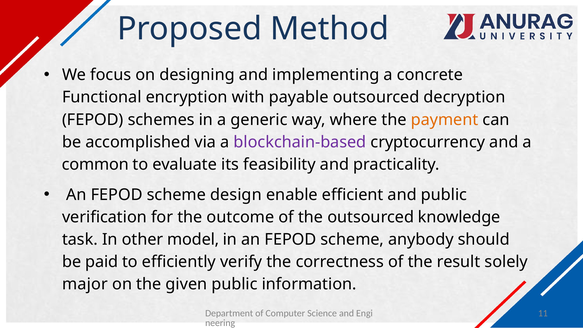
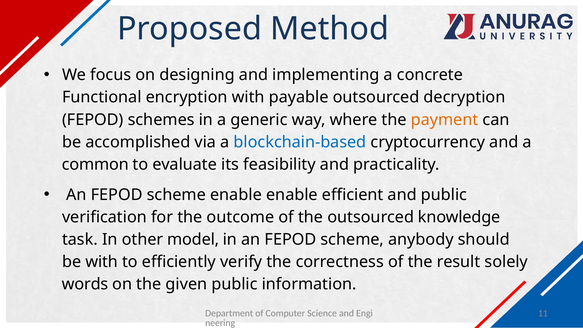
blockchain-based colour: purple -> blue (300, 142)
scheme design: design -> enable (236, 195)
be paid: paid -> with (102, 262)
major: major -> words (85, 284)
